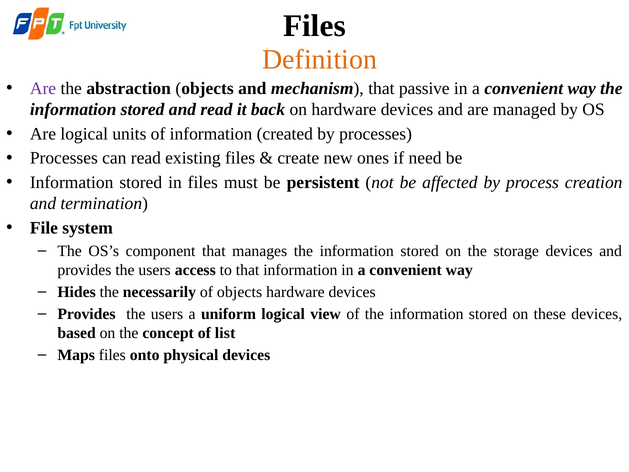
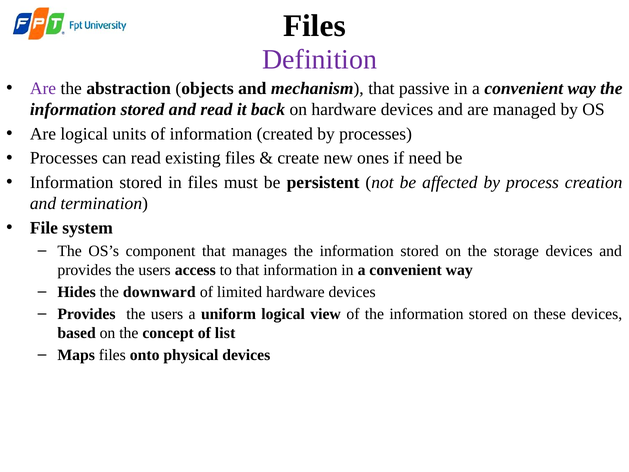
Definition colour: orange -> purple (320, 60)
necessarily: necessarily -> downward (159, 292)
of objects: objects -> limited (240, 292)
